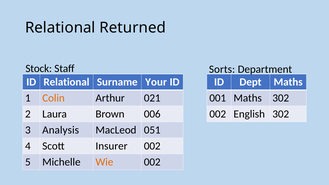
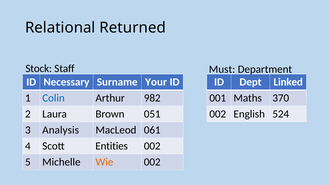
Sorts: Sorts -> Must (222, 69)
ID Relational: Relational -> Necessary (66, 82)
Dept Maths: Maths -> Linked (288, 82)
Colin colour: orange -> blue (54, 98)
021: 021 -> 982 (152, 98)
Maths 302: 302 -> 370 (281, 98)
006: 006 -> 051 (152, 114)
English 302: 302 -> 524 (281, 114)
051: 051 -> 061 (152, 130)
Insurer: Insurer -> Entities (112, 146)
